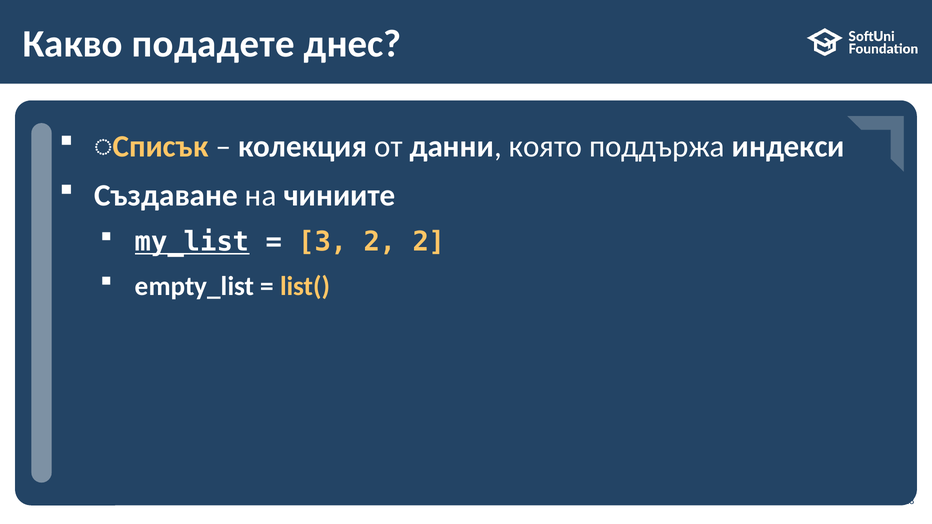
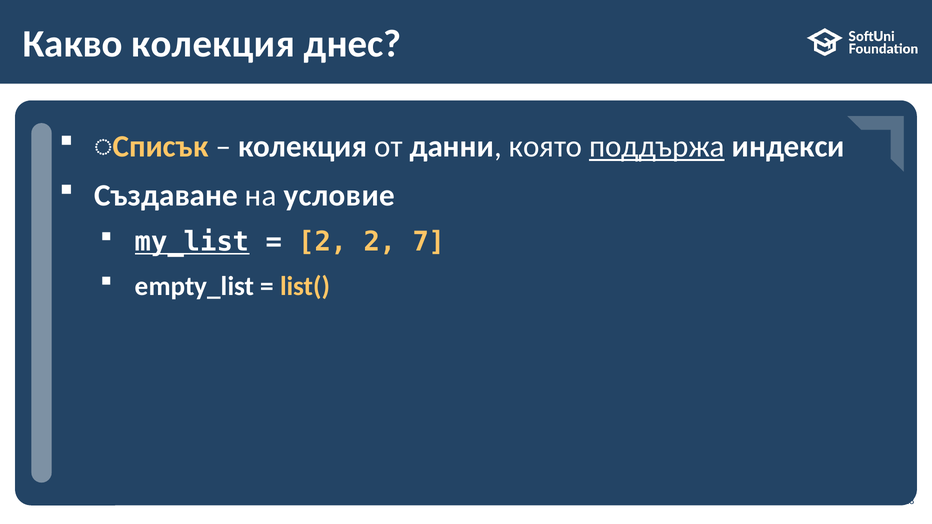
Какво подадете: подадете -> колекция (213, 44)
поддържа underline: none -> present (657, 147)
чиниите: чиниите -> условие (339, 196)
3: 3 -> 2 (323, 242)
2 2: 2 -> 7 (429, 242)
